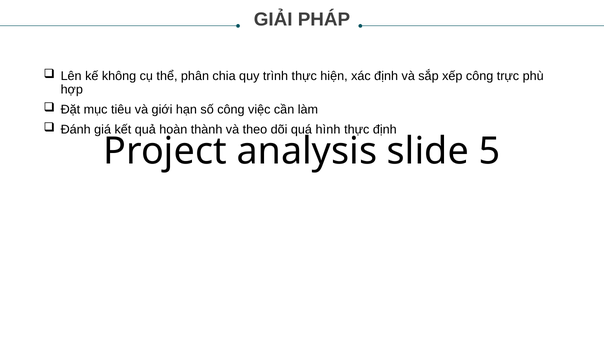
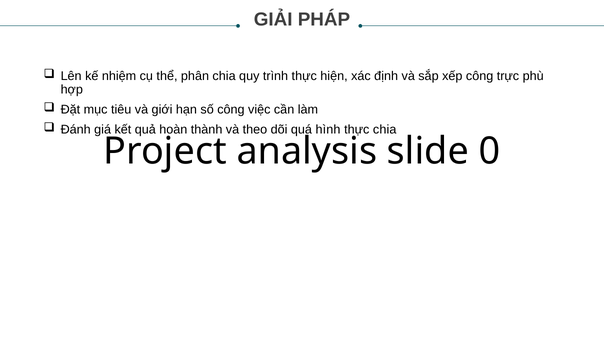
không: không -> nhiệm (119, 76)
thực định: định -> chia (385, 129)
5: 5 -> 0 (490, 151)
